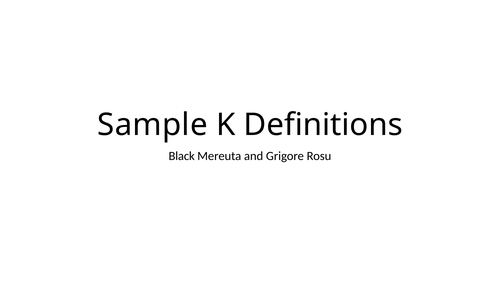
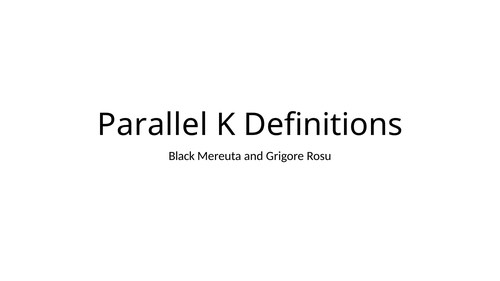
Sample: Sample -> Parallel (152, 125)
